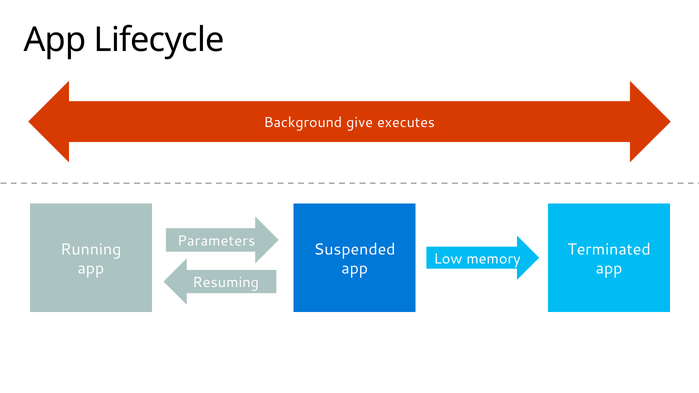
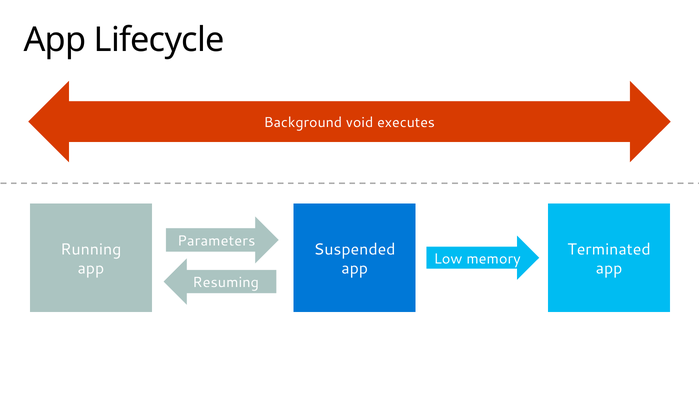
give: give -> void (360, 123)
